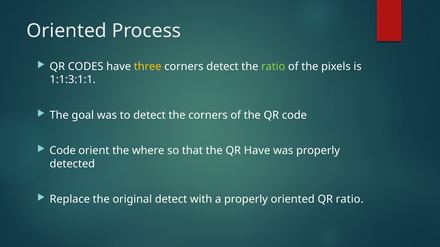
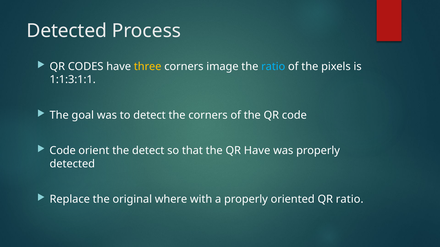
Oriented: Oriented -> Detected (67, 31)
corners detect: detect -> image (222, 67)
ratio colour: light green -> light blue (273, 67)
the where: where -> detect (148, 151)
original detect: detect -> where (171, 200)
